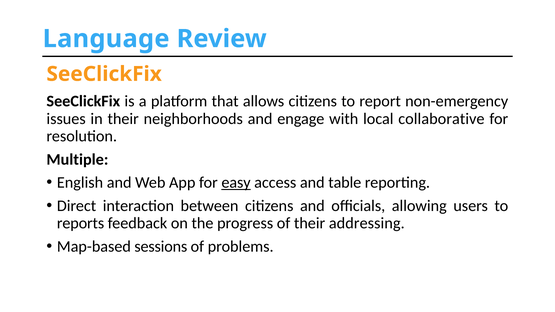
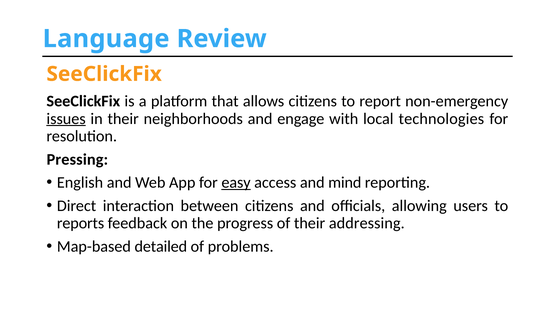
issues underline: none -> present (66, 119)
collaborative: collaborative -> technologies (441, 119)
Multiple: Multiple -> Pressing (77, 159)
table: table -> mind (345, 183)
sessions: sessions -> detailed (161, 247)
